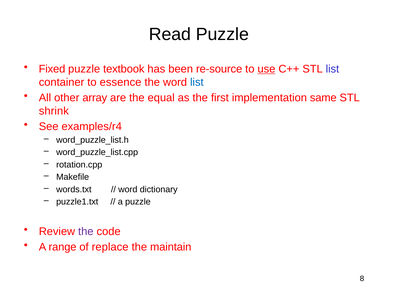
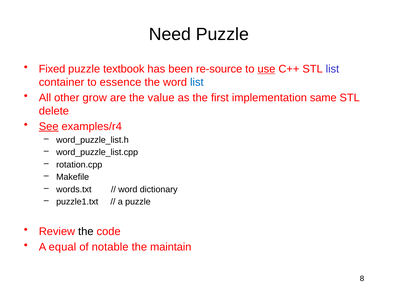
Read: Read -> Need (170, 34)
array: array -> grow (95, 98)
equal: equal -> value (161, 98)
shrink: shrink -> delete (54, 111)
See underline: none -> present (49, 127)
the colour: purple -> black (86, 232)
range: range -> equal (62, 247)
replace: replace -> notable (110, 247)
